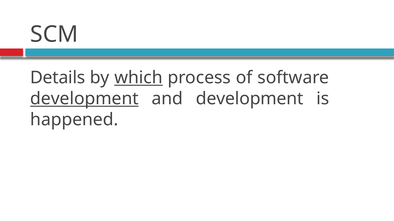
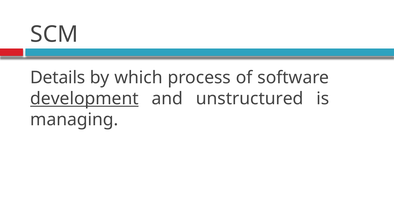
which underline: present -> none (138, 78)
and development: development -> unstructured (250, 99)
happened: happened -> managing (74, 120)
